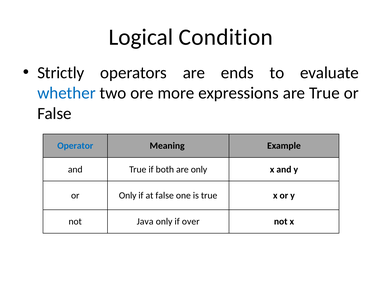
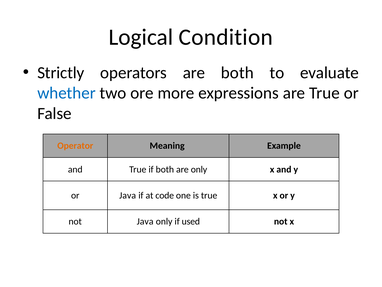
are ends: ends -> both (237, 73)
Operator colour: blue -> orange (75, 146)
or Only: Only -> Java (128, 195)
at false: false -> code (165, 195)
over: over -> used (191, 221)
